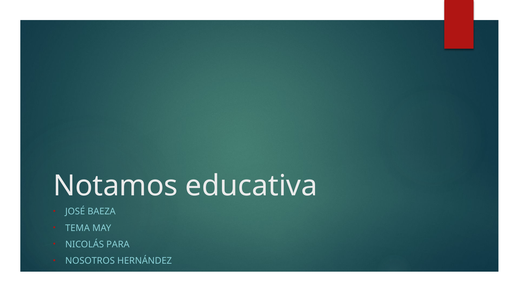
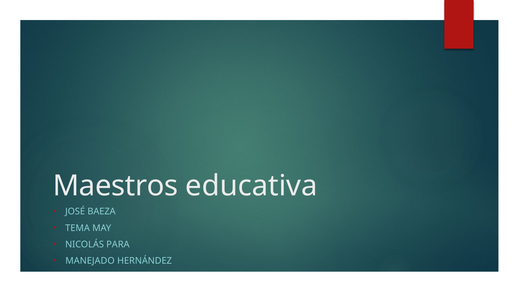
Notamos: Notamos -> Maestros (116, 186)
NOSOTROS: NOSOTROS -> MANEJADO (90, 261)
